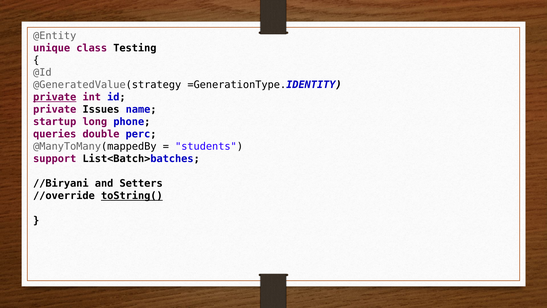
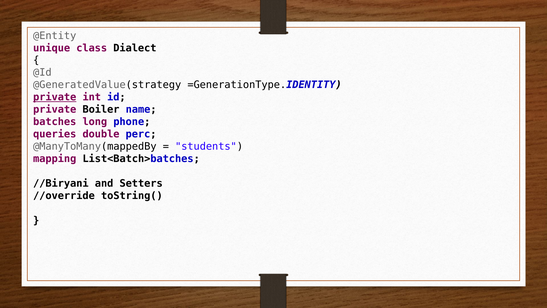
Testing: Testing -> Dialect (135, 48)
Issues: Issues -> Boiler (101, 109)
startup: startup -> batches (55, 122)
support: support -> mapping (55, 159)
toString( underline: present -> none (132, 196)
